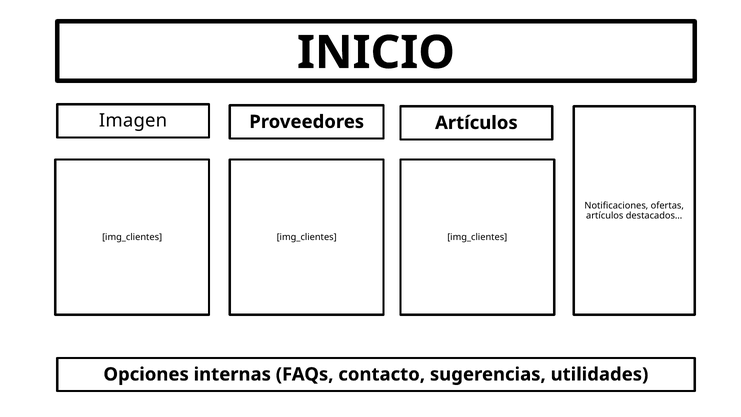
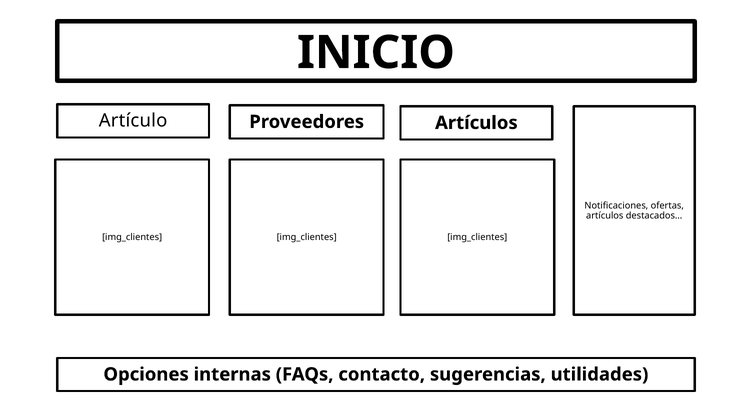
Imagen: Imagen -> Artículo (133, 121)
